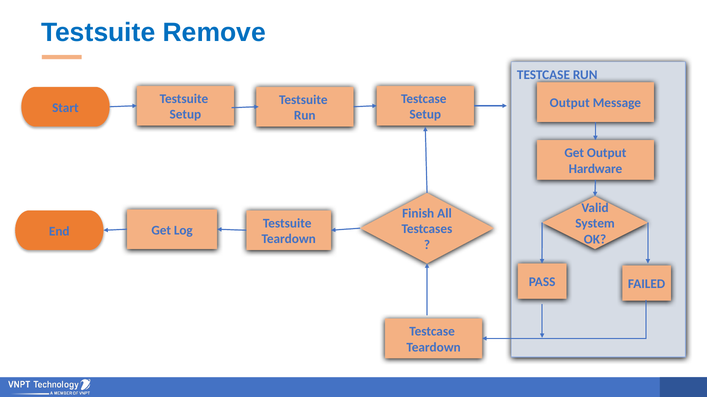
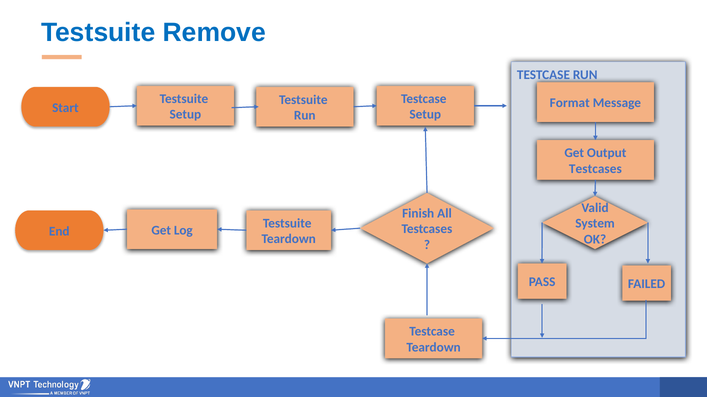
Output: Output -> Format (570, 103)
Hardware: Hardware -> Testcases (595, 169)
